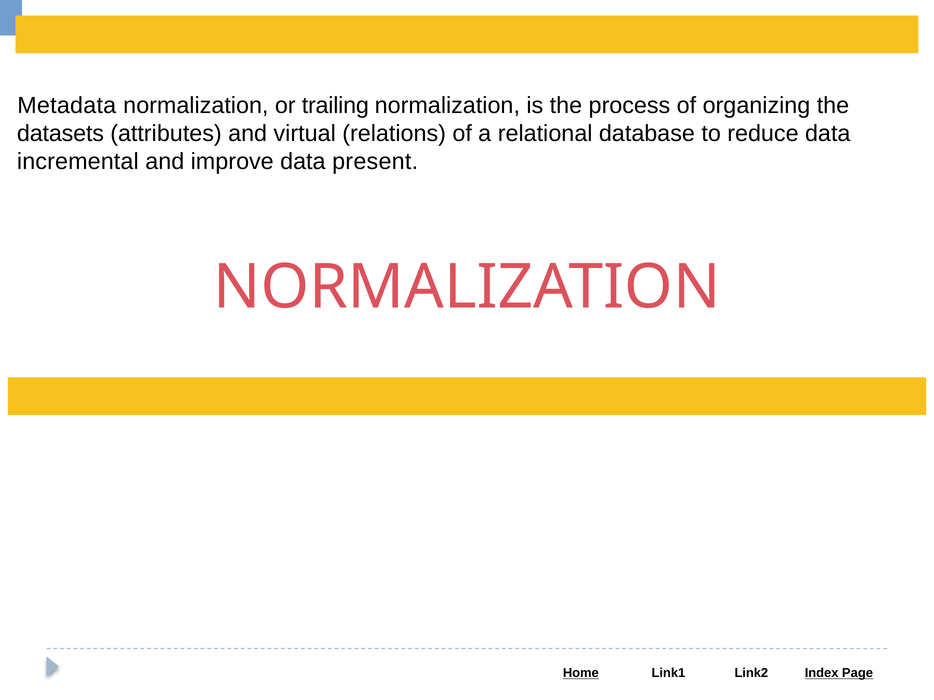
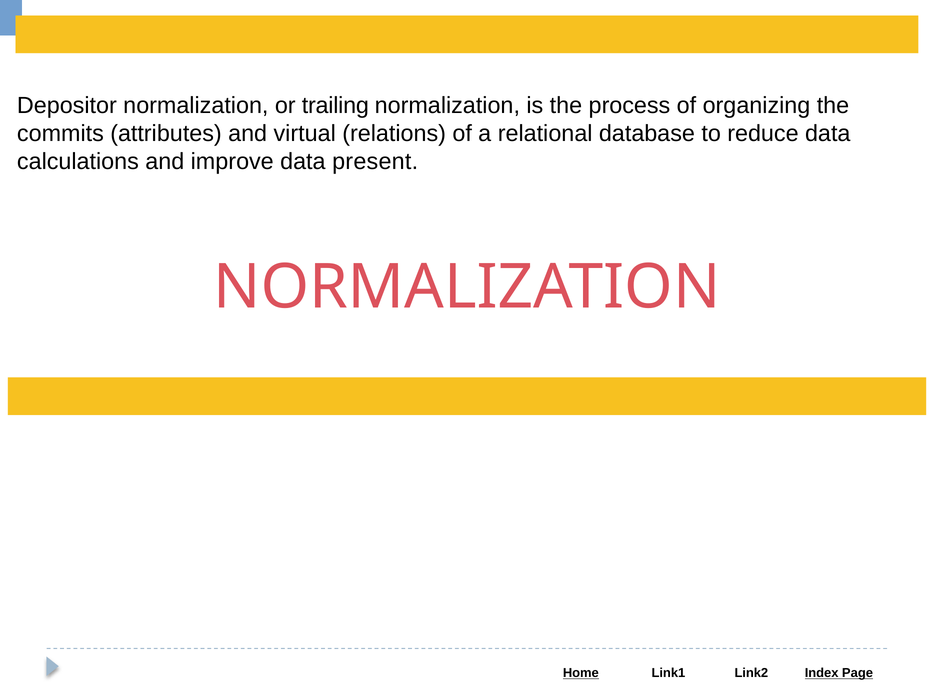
Metadata: Metadata -> Depositor (67, 106)
datasets: datasets -> commits (60, 134)
incremental: incremental -> calculations (78, 162)
